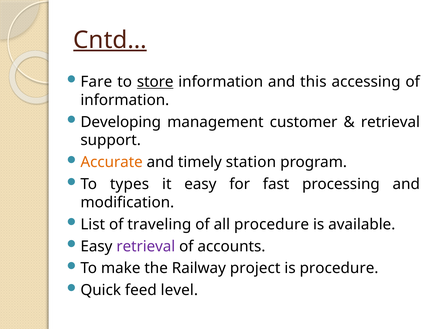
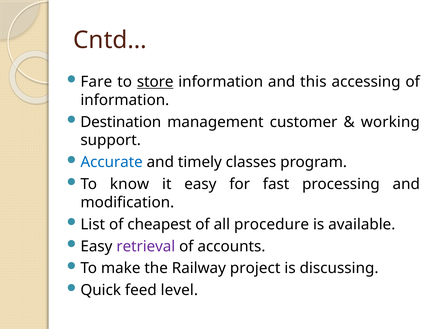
Cntd… underline: present -> none (110, 40)
Developing: Developing -> Destination (121, 122)
retrieval: retrieval -> working (390, 122)
Accurate colour: orange -> blue (112, 162)
station: station -> classes (251, 162)
types: types -> know (129, 184)
traveling: traveling -> cheapest (159, 225)
is procedure: procedure -> discussing (339, 268)
